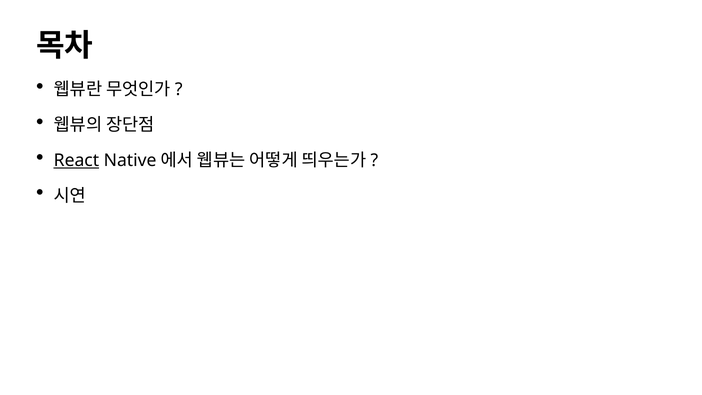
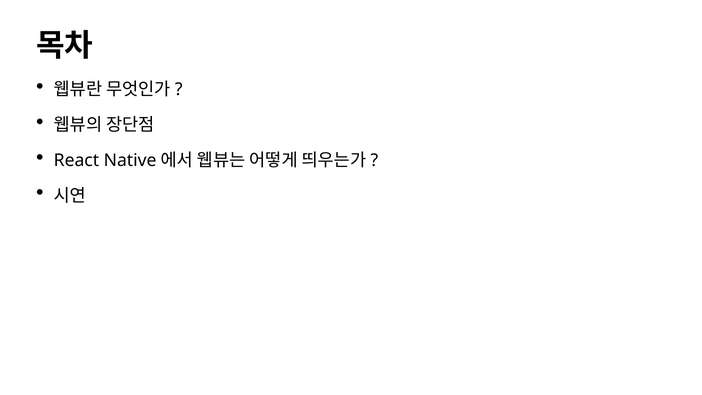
React underline: present -> none (76, 160)
